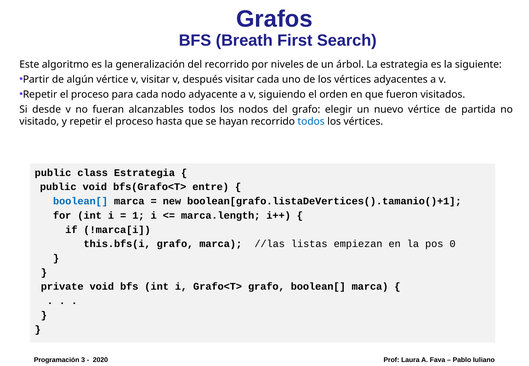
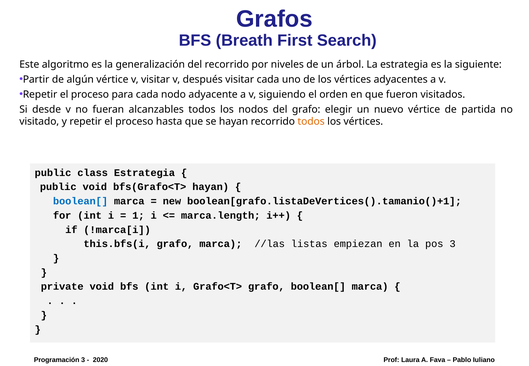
todos colour: blue -> orange (311, 122)
bfs(Grafo<T> entre: entre -> hayan (211, 187)
pos 0: 0 -> 3 (453, 244)
